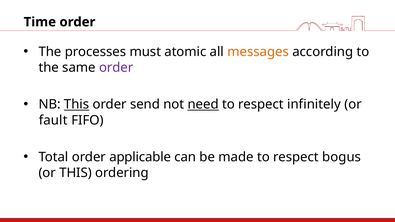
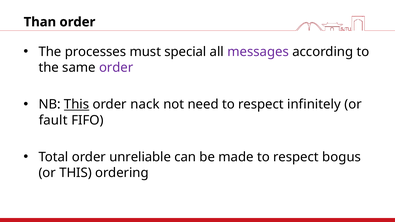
Time: Time -> Than (40, 22)
atomic: atomic -> special (185, 52)
messages colour: orange -> purple (258, 52)
send: send -> nack (145, 104)
need underline: present -> none (203, 104)
applicable: applicable -> unreliable (140, 157)
